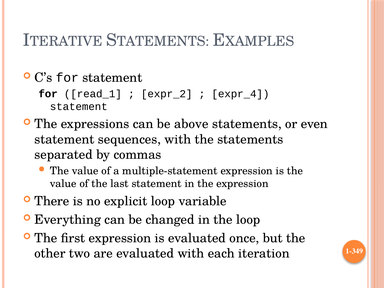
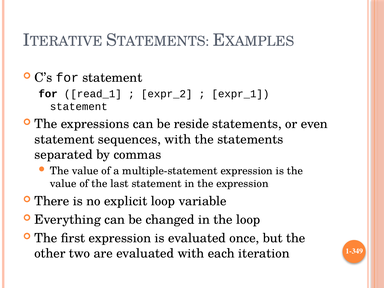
expr_4: expr_4 -> expr_1 (240, 94)
above: above -> reside (191, 124)
